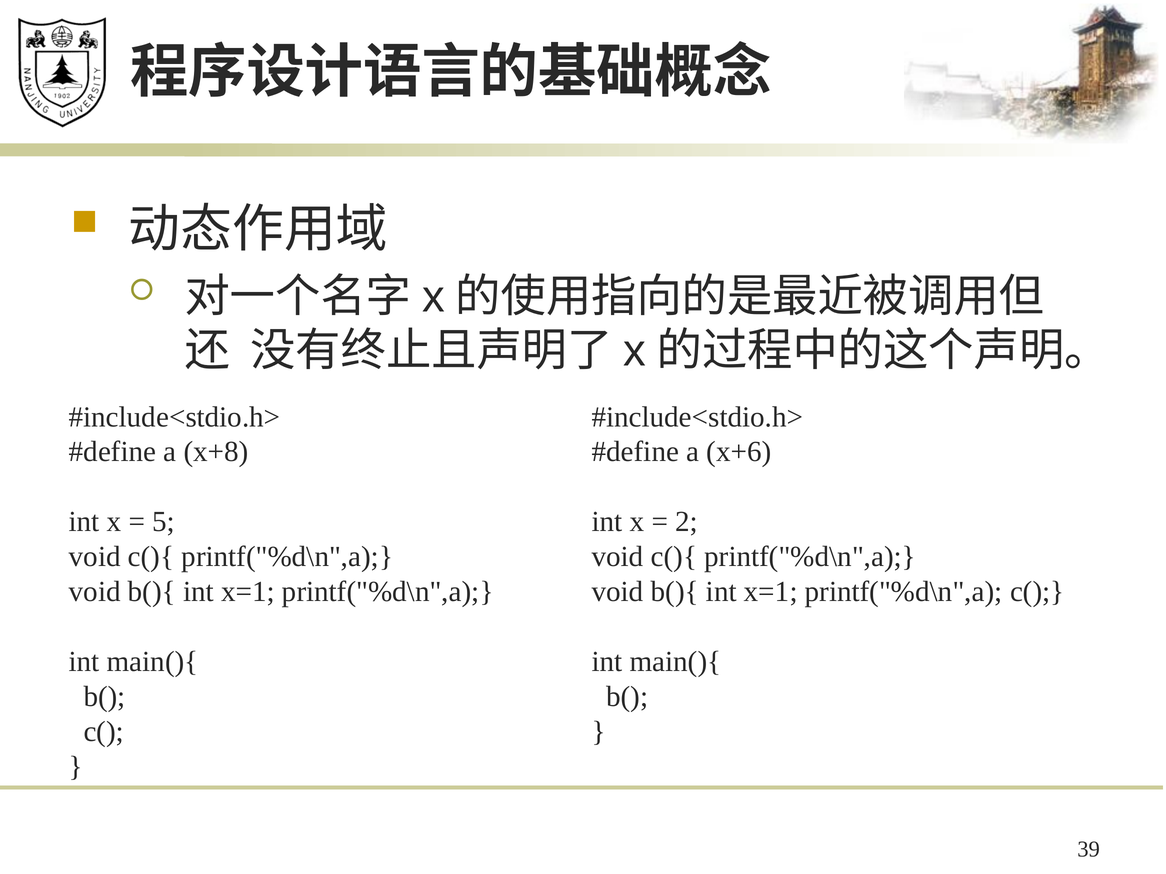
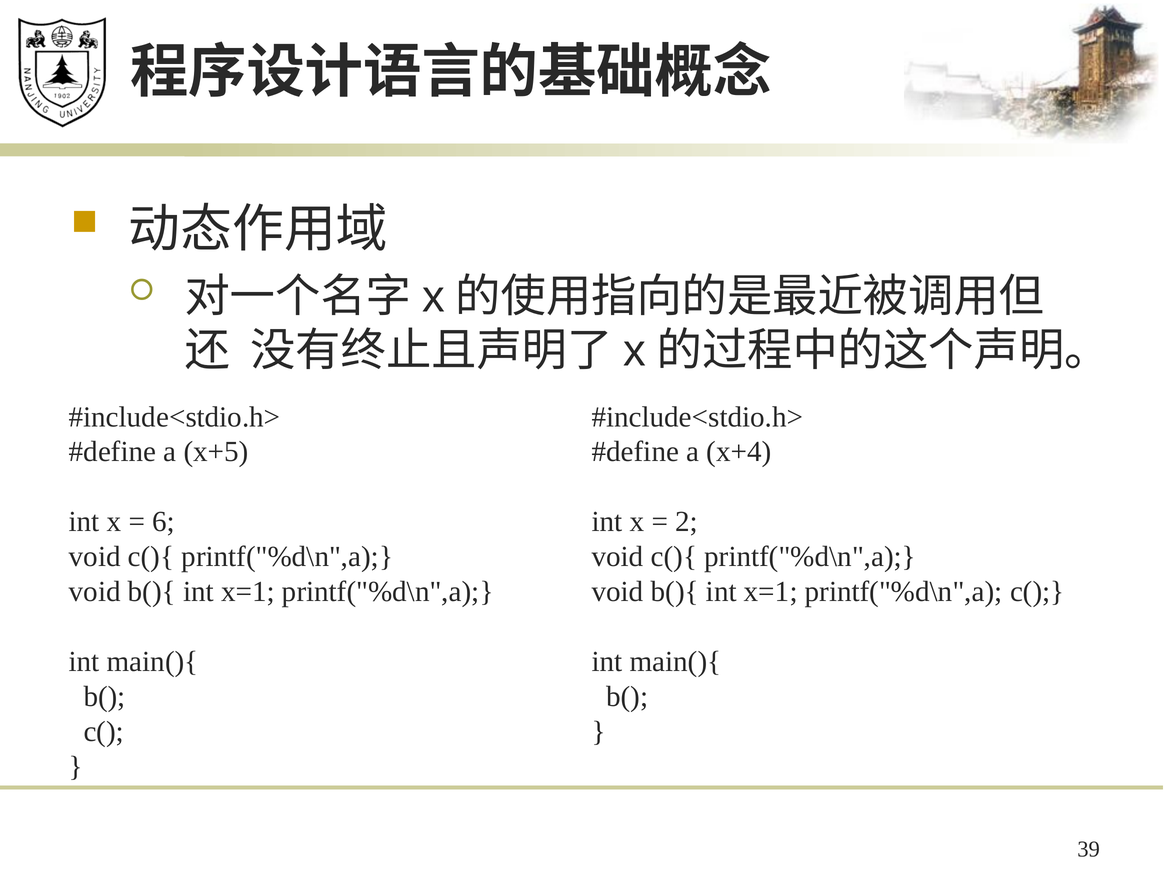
x+8: x+8 -> x+5 (216, 452)
x+6: x+6 -> x+4 (739, 452)
5: 5 -> 6 (164, 522)
